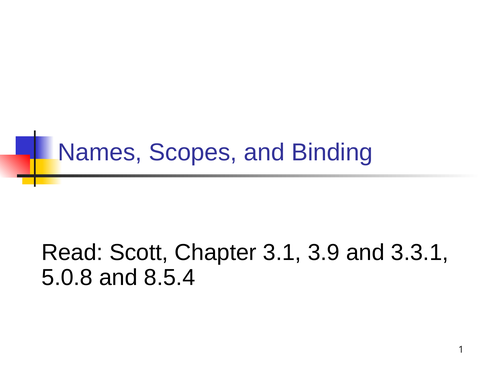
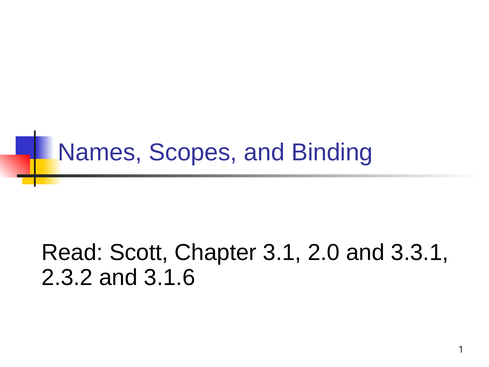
3.9: 3.9 -> 2.0 (324, 252)
5.0.8: 5.0.8 -> 2.3.2 (67, 277)
8.5.4: 8.5.4 -> 3.1.6 (170, 277)
